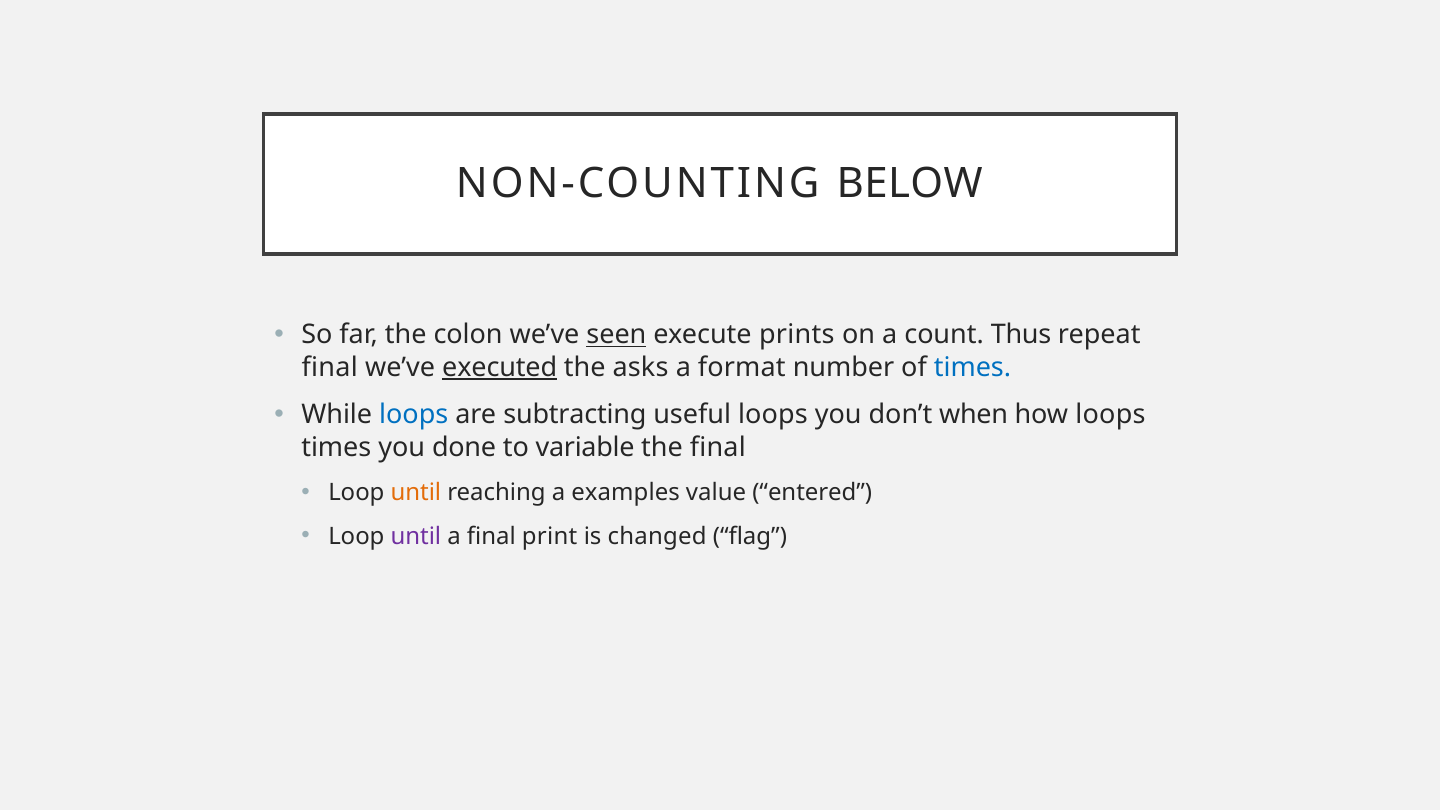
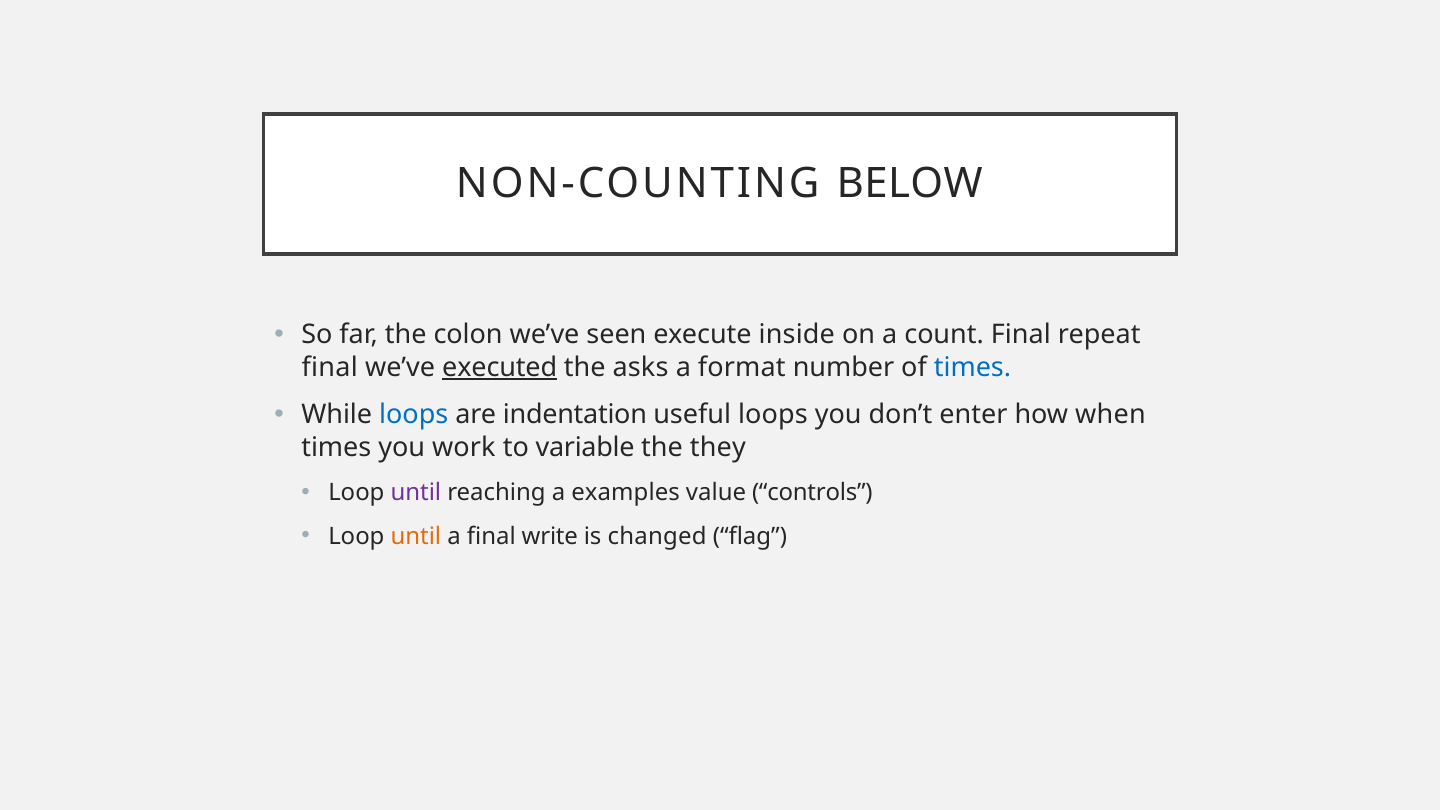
seen underline: present -> none (616, 335)
prints: prints -> inside (797, 335)
count Thus: Thus -> Final (1021, 335)
subtracting: subtracting -> indentation (575, 415)
when: when -> enter (973, 415)
how loops: loops -> when (1110, 415)
done: done -> work (464, 447)
the final: final -> they (718, 447)
until colour: orange -> purple (416, 493)
entered: entered -> controls (812, 493)
until colour: purple -> orange (416, 536)
print: print -> write (550, 536)
